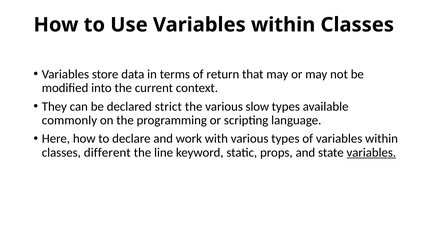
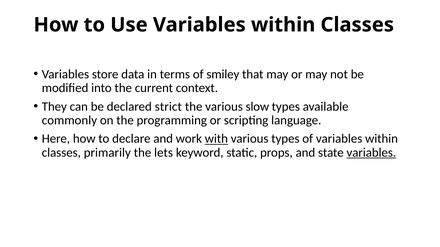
return: return -> smiley (223, 74)
with underline: none -> present (216, 139)
different: different -> primarily (107, 153)
line: line -> lets (164, 153)
